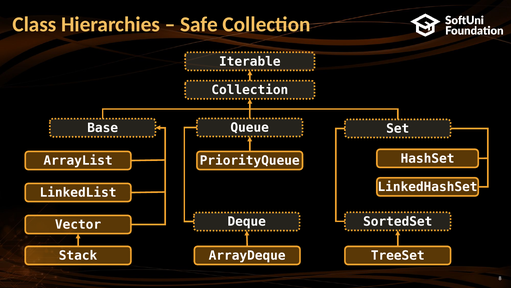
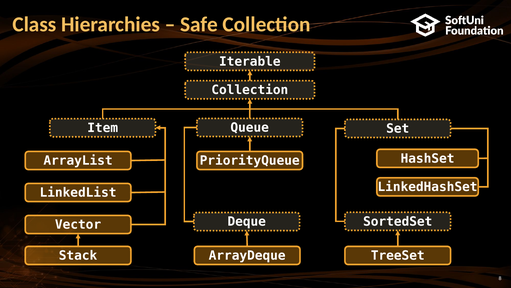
Base: Base -> Item (103, 128)
